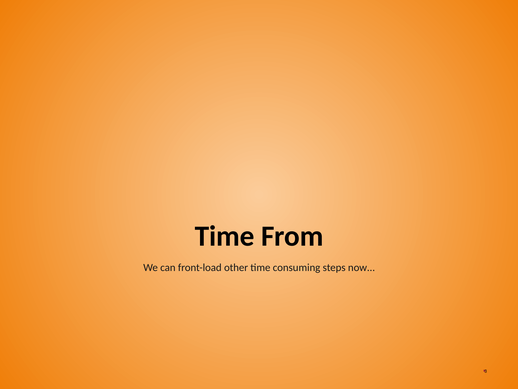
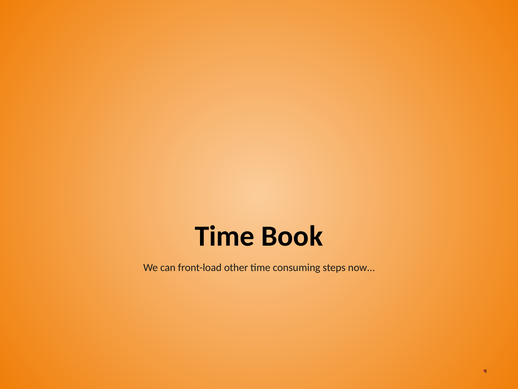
From: From -> Book (292, 236)
